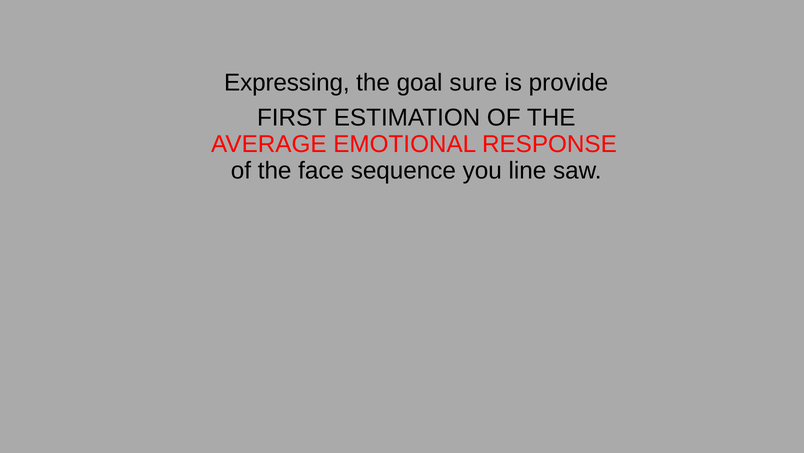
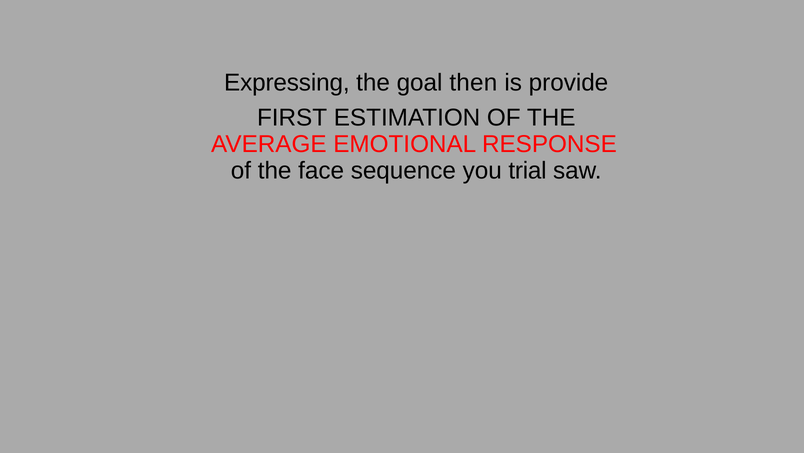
sure: sure -> then (473, 82)
line: line -> trial (528, 170)
